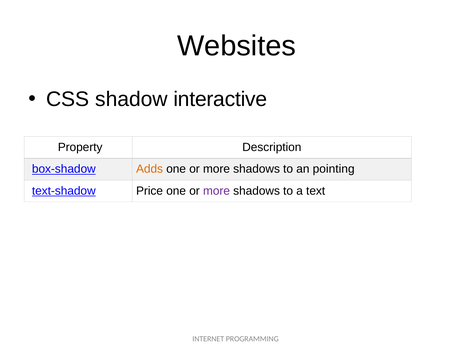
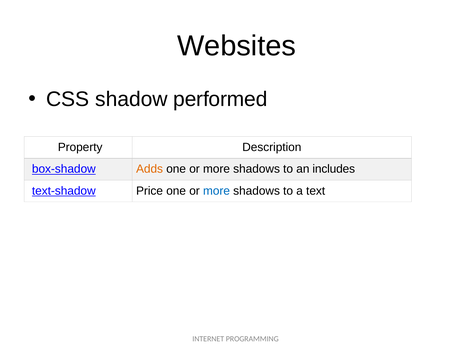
interactive: interactive -> performed (220, 99)
pointing: pointing -> includes (334, 169)
more colour: purple -> blue (216, 191)
